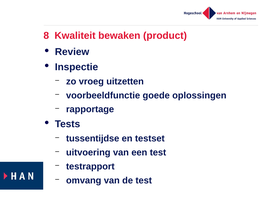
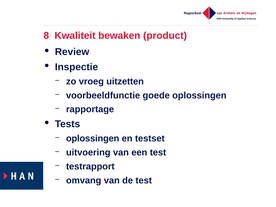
tussentijdse: tussentijdse -> oplossingen (93, 138)
